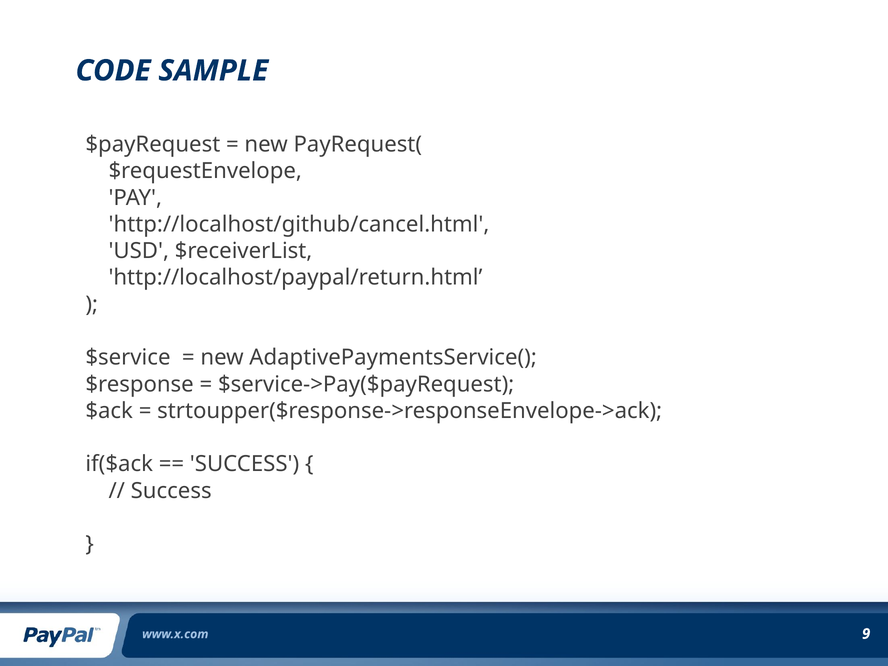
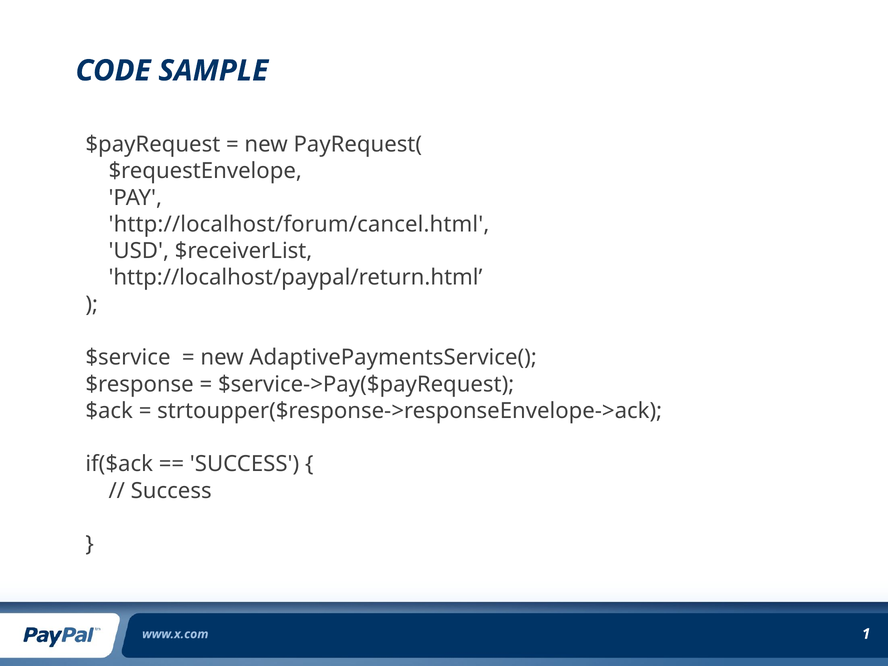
http://localhost/github/cancel.html: http://localhost/github/cancel.html -> http://localhost/forum/cancel.html (299, 224)
9: 9 -> 1 (866, 634)
